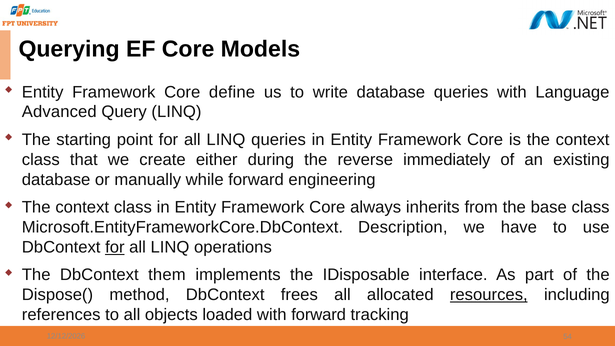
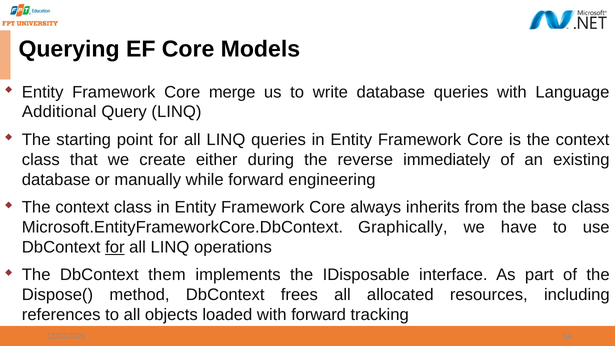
define: define -> merge (232, 92)
Advanced: Advanced -> Additional (59, 112)
Description: Description -> Graphically (403, 227)
resources underline: present -> none (489, 295)
